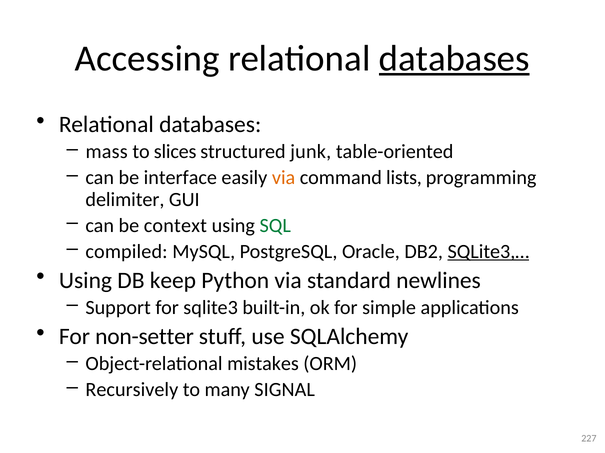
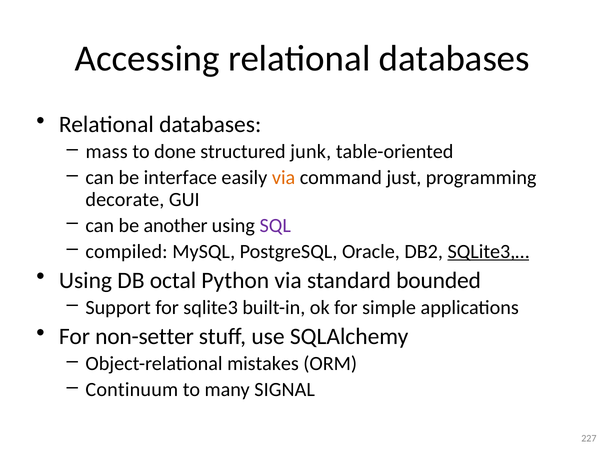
databases underline: present -> none (454, 59)
slices: slices -> done (175, 152)
lists: lists -> just (404, 178)
delimiter: delimiter -> decorate (125, 200)
context: context -> another (176, 226)
SQL colour: green -> purple (275, 226)
keep: keep -> octal (173, 281)
newlines: newlines -> bounded (439, 281)
Recursively: Recursively -> Continuum (132, 390)
